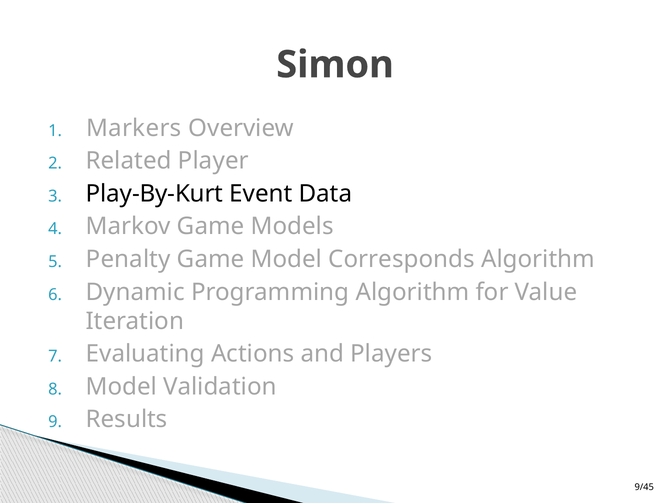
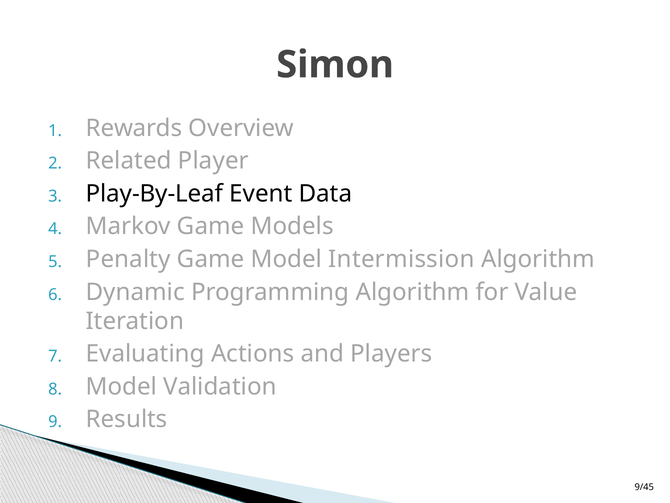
Markers: Markers -> Rewards (134, 128)
Play-By-Kurt: Play-By-Kurt -> Play-By-Leaf (155, 194)
Corresponds: Corresponds -> Intermission (401, 259)
